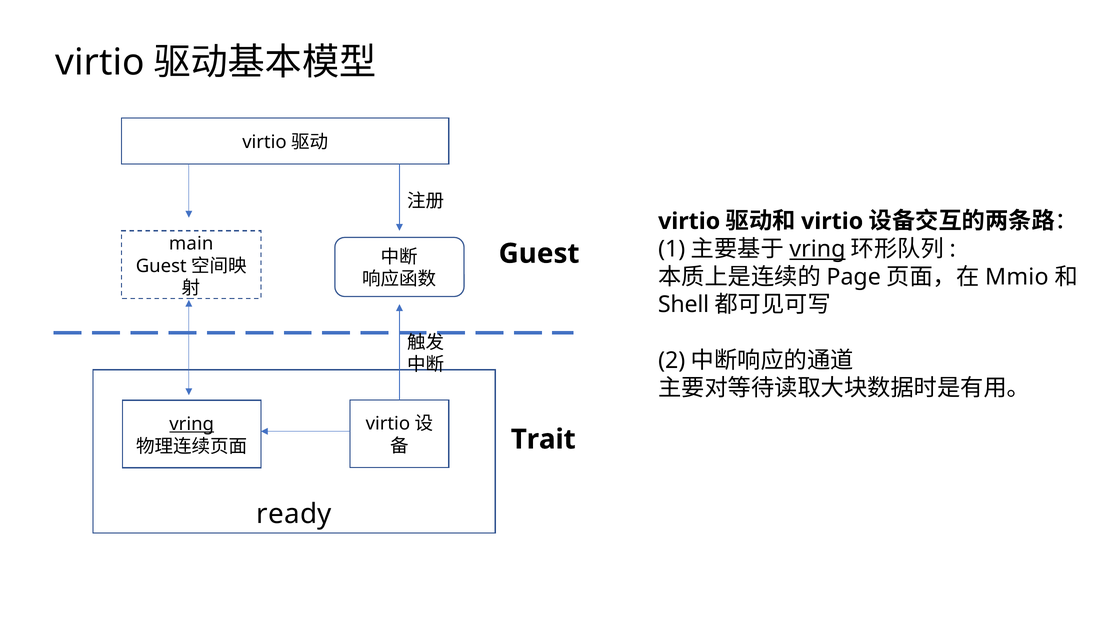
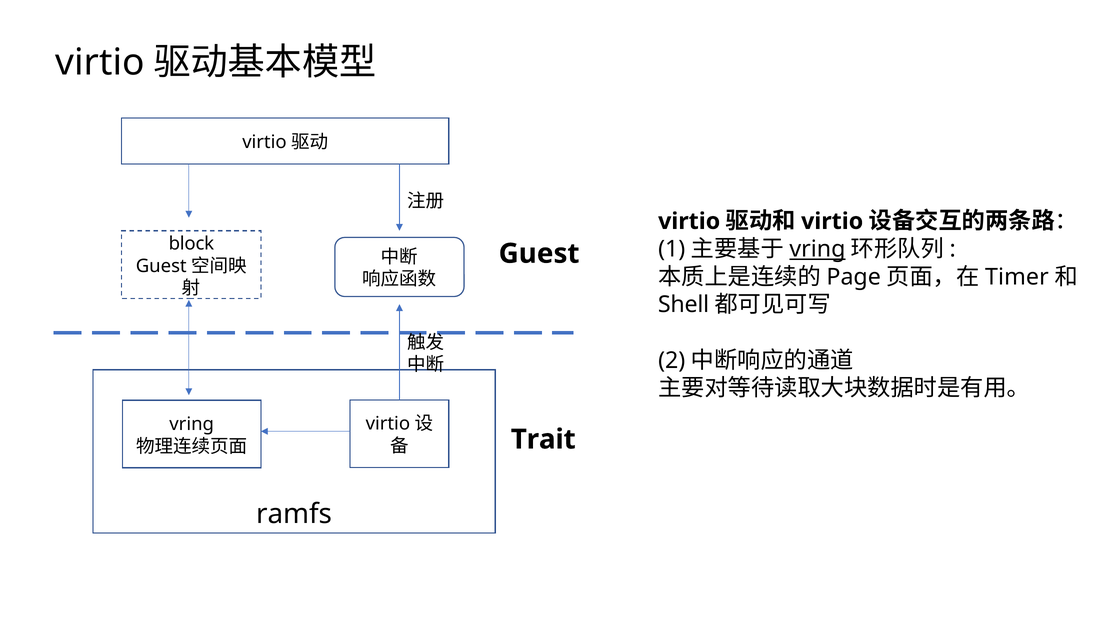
main: main -> block (191, 244)
Mmio: Mmio -> Timer (1017, 277)
vring underline: present -> none (192, 425)
ready: ready -> ramfs (294, 515)
